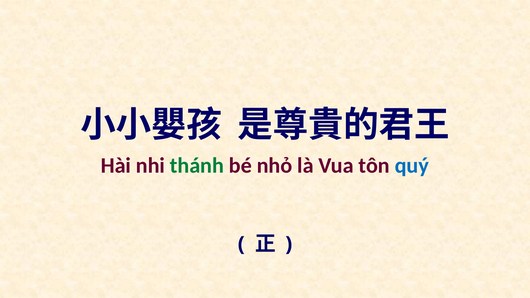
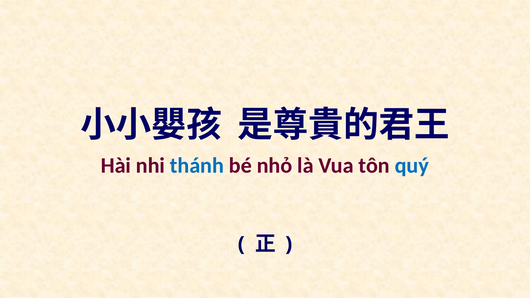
thánh colour: green -> blue (197, 166)
